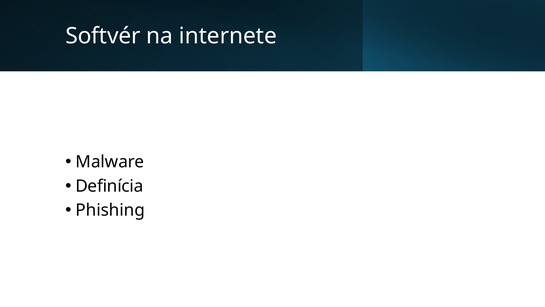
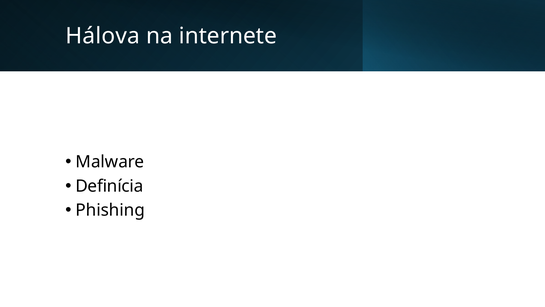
Softvér: Softvér -> Hálova (103, 36)
